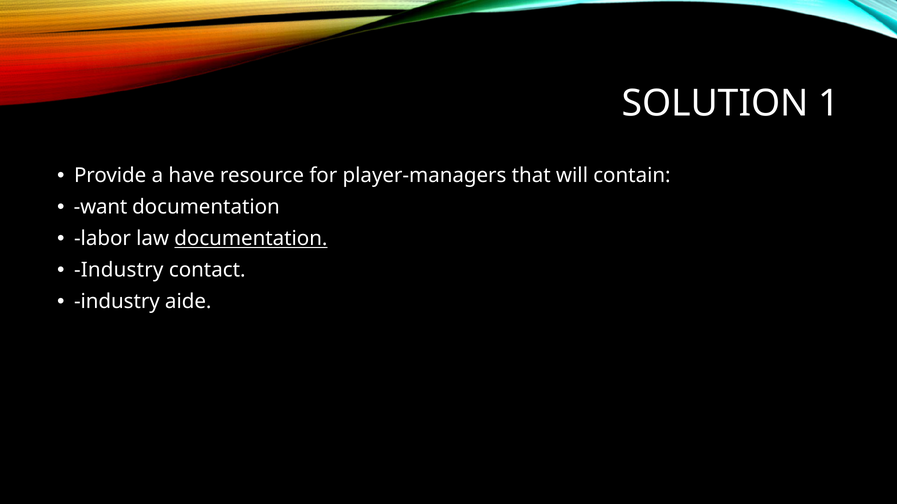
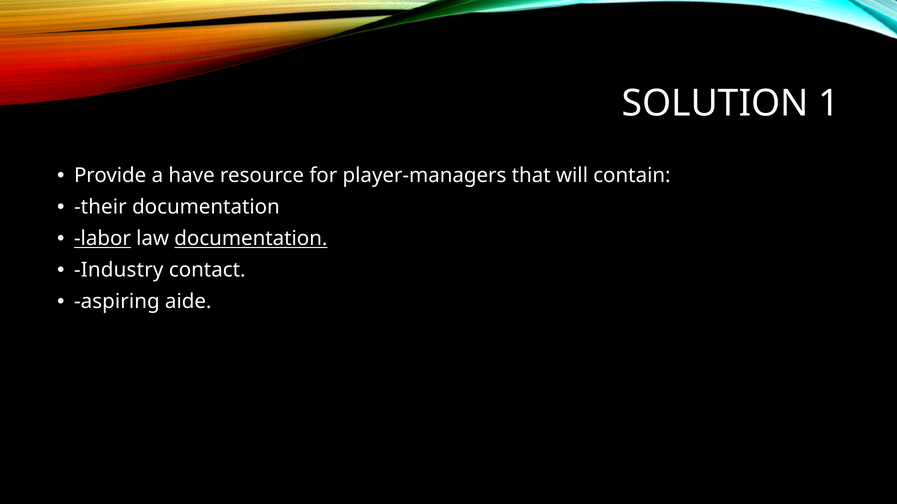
want: want -> their (100, 207)
labor underline: none -> present (102, 239)
industry: industry -> aspiring (117, 302)
